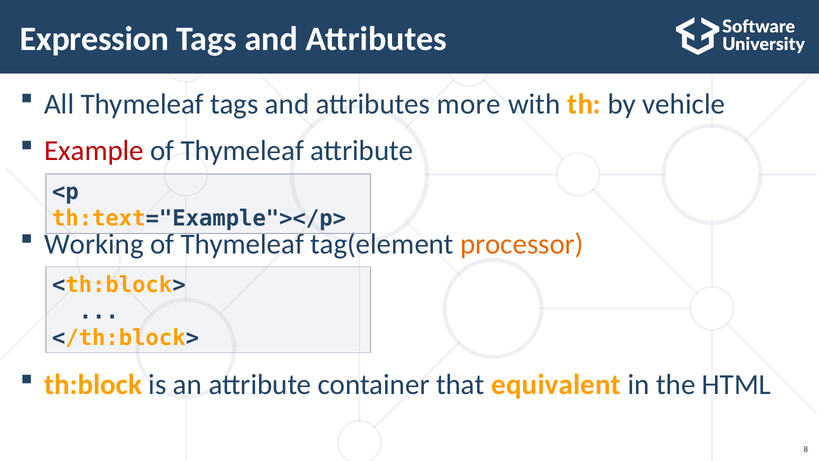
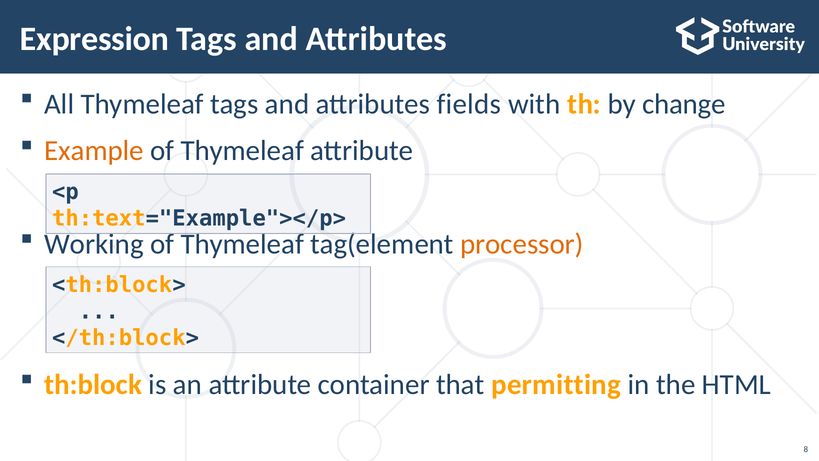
more: more -> fields (469, 104)
vehicle: vehicle -> change (684, 104)
Example colour: red -> orange (94, 151)
equivalent: equivalent -> permitting (556, 385)
